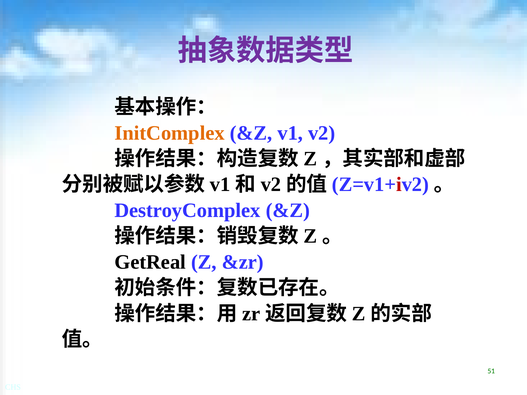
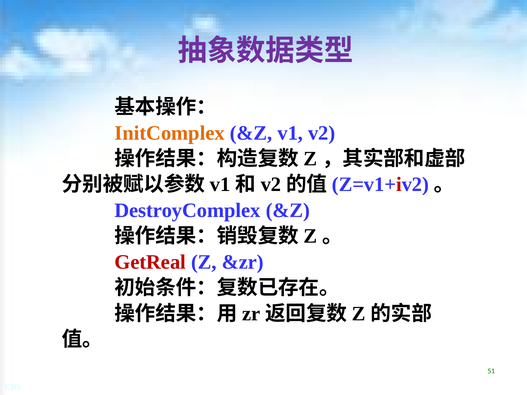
GetReal colour: black -> red (150, 262)
